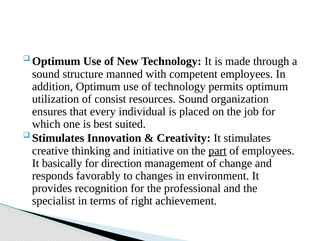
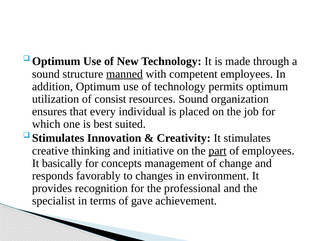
manned underline: none -> present (124, 74)
direction: direction -> concepts (121, 163)
right: right -> gave (142, 201)
